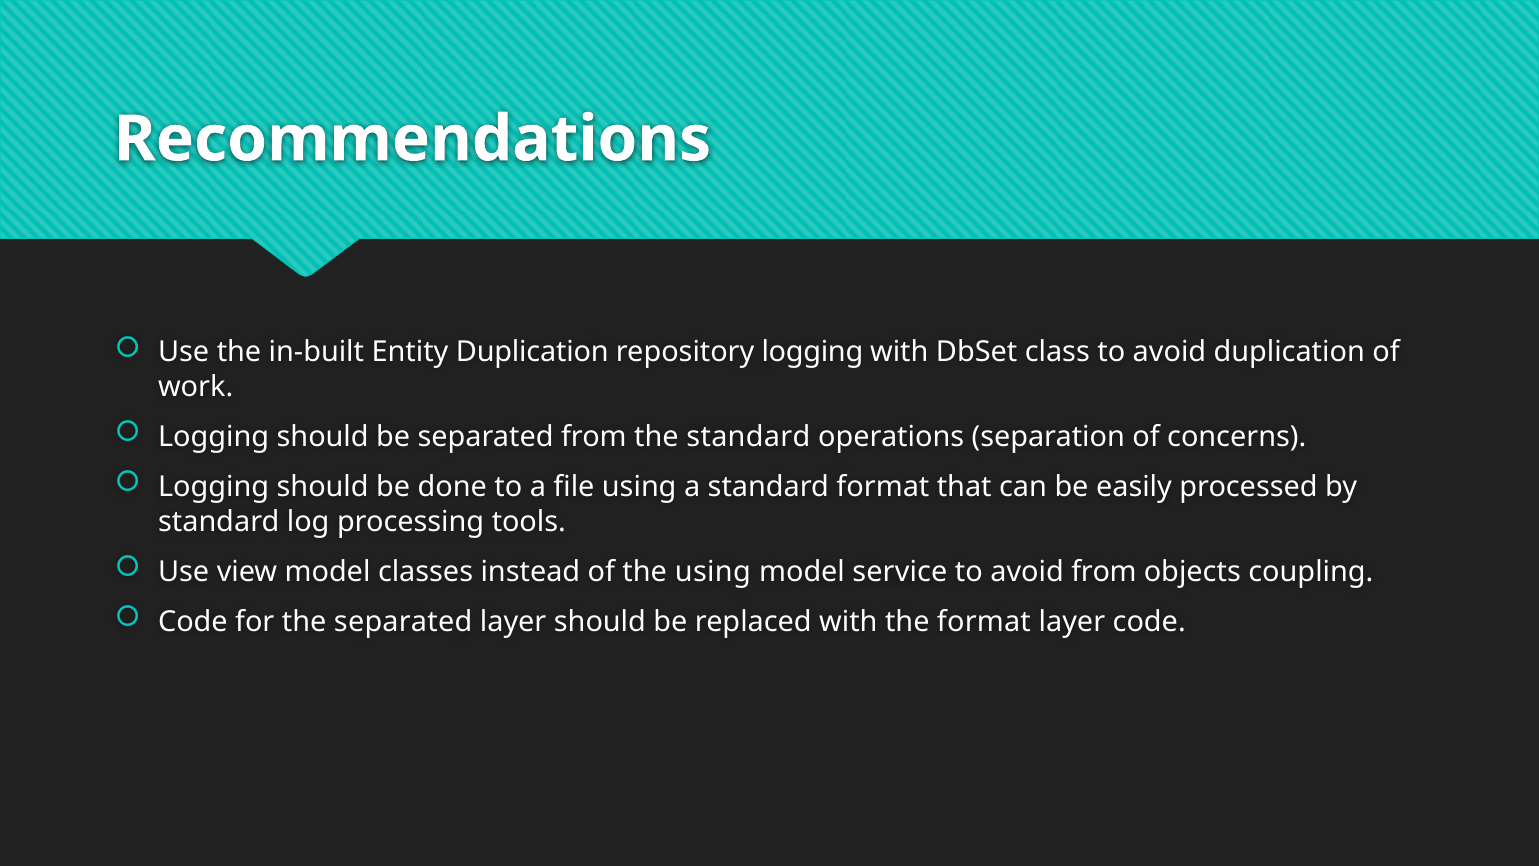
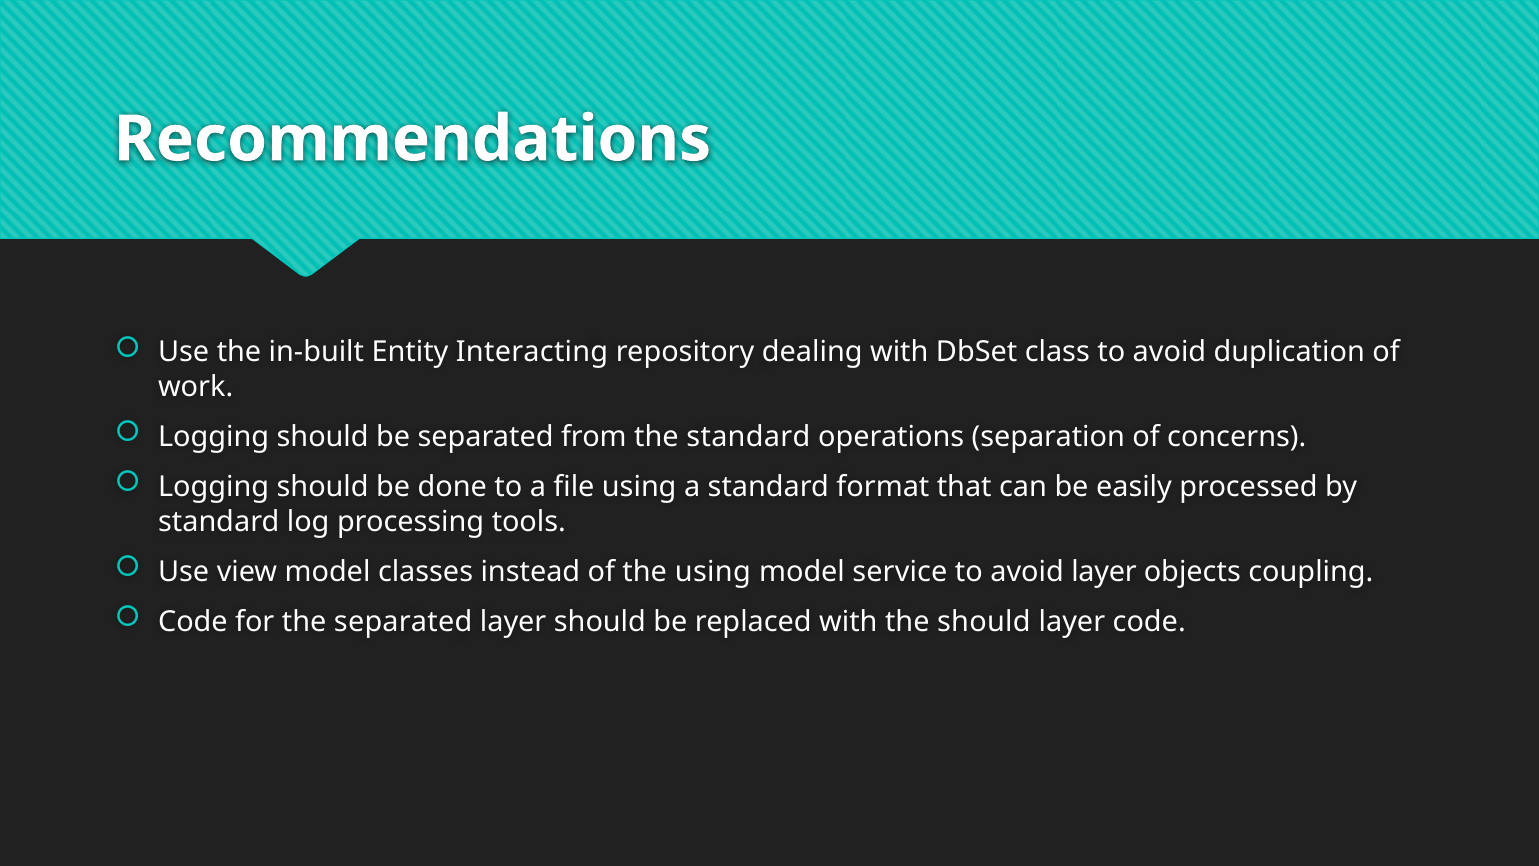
Entity Duplication: Duplication -> Interacting (532, 352)
repository logging: logging -> dealing (812, 352)
avoid from: from -> layer (1104, 572)
the format: format -> should (984, 622)
